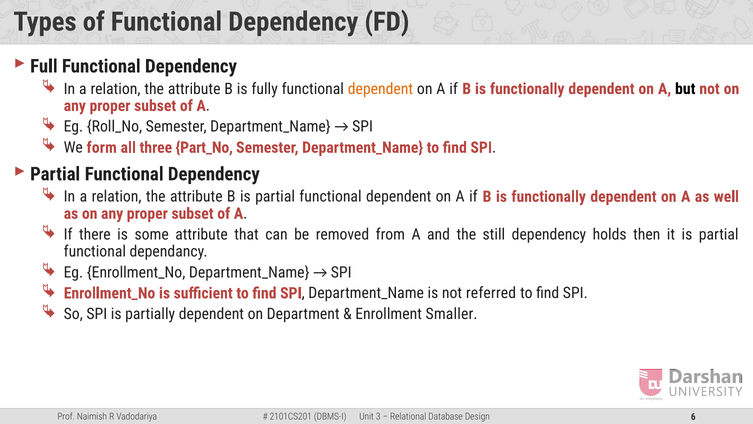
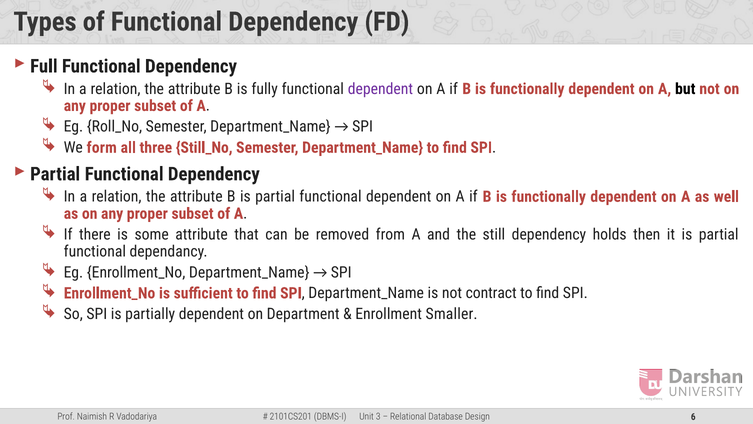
dependent colour: orange -> purple (380, 89)
Part_No: Part_No -> Still_No (204, 147)
referred: referred -> contract (491, 293)
